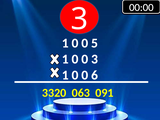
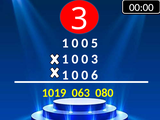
3320: 3320 -> 1019 (54, 93)
091: 091 -> 080 (104, 93)
